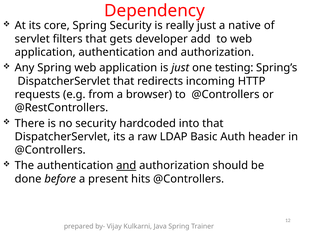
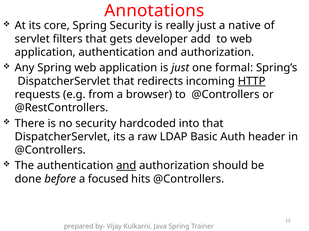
Dependency: Dependency -> Annotations (154, 11)
testing: testing -> formal (234, 68)
HTTP underline: none -> present (252, 81)
present: present -> focused (108, 179)
